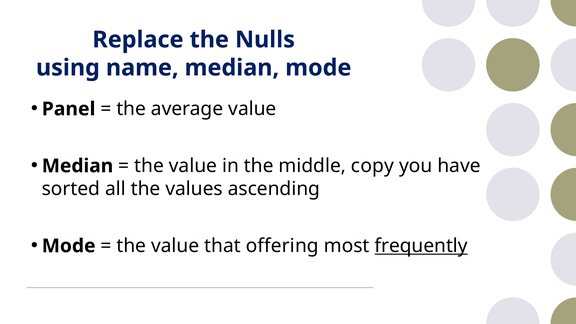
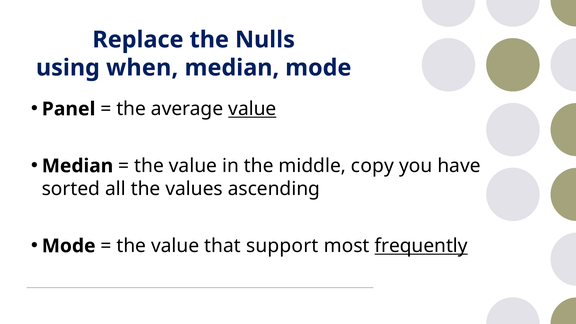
name: name -> when (142, 68)
value underline: none -> present (252, 109)
offering: offering -> support (282, 246)
